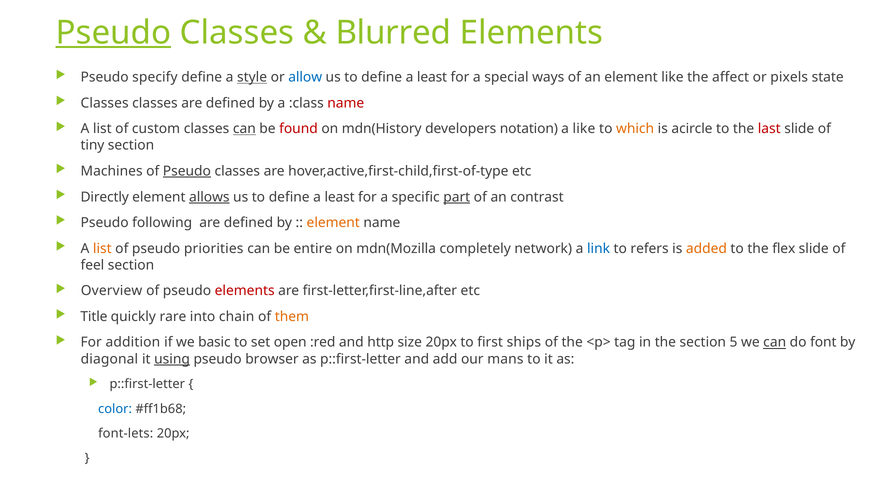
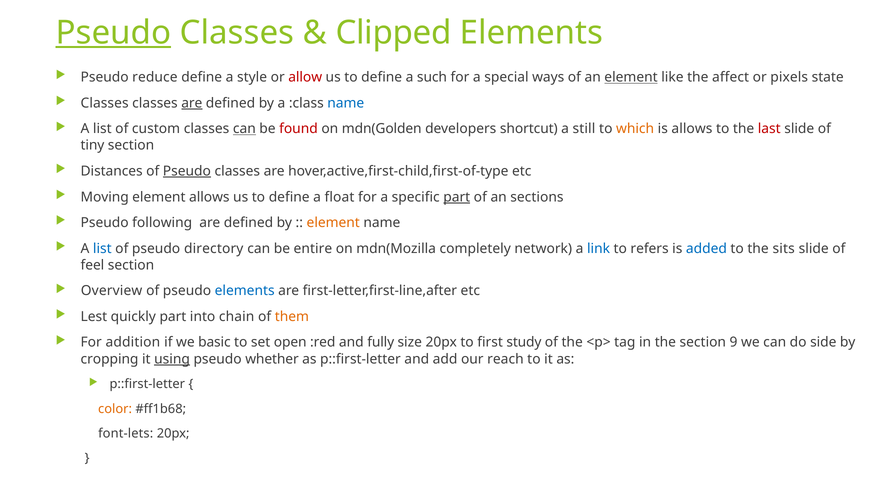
Blurred: Blurred -> Clipped (393, 33)
specify: specify -> reduce (155, 77)
style underline: present -> none (252, 77)
allow colour: blue -> red (305, 77)
least: least -> such (432, 77)
element underline: none -> present (631, 77)
are underline: none -> present (192, 103)
name colour: red -> blue (346, 103)
mdn(History: mdn(History -> mdn(Golden (382, 129)
notation: notation -> shortcut (529, 129)
a like: like -> still (584, 129)
is acircle: acircle -> allows (692, 129)
Machines: Machines -> Distances (112, 171)
Directly: Directly -> Moving (105, 197)
allows underline: present -> none (209, 197)
least: least -> float (339, 197)
contrast: contrast -> sections (537, 197)
list colour: orange -> blue (102, 249)
priorities: priorities -> directory (214, 249)
added colour: orange -> blue (706, 249)
flex: flex -> sits (784, 249)
elements colour: red -> blue (245, 291)
Title: Title -> Lest (94, 317)
quickly rare: rare -> part (173, 317)
http: http -> fully (381, 343)
ships: ships -> study (524, 343)
5: 5 -> 9 (734, 343)
can underline: present -> none (775, 343)
font: font -> side (823, 343)
diagonal: diagonal -> cropping (110, 359)
browser: browser -> whether (272, 359)
mans: mans -> reach (505, 359)
color colour: blue -> orange (115, 409)
